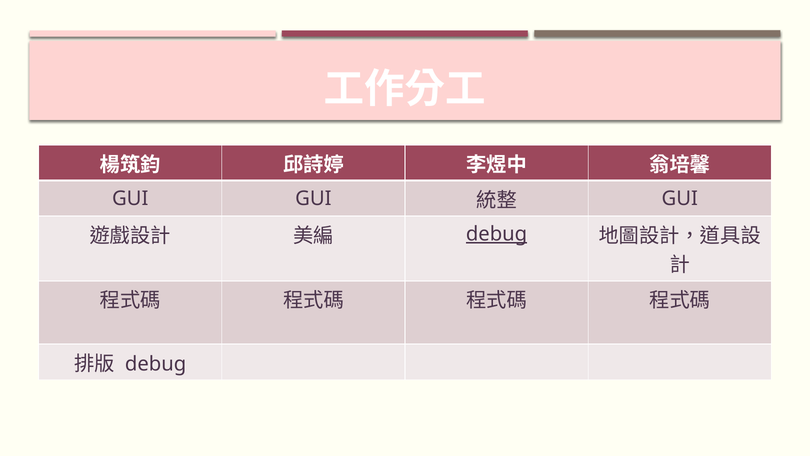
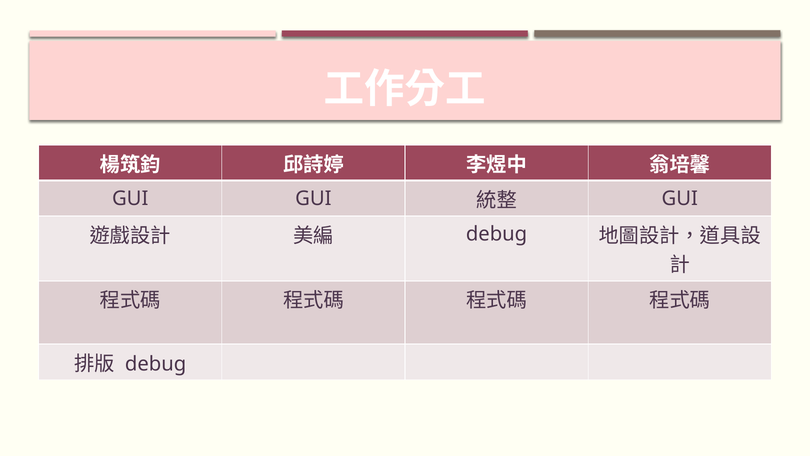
debug underline: present -> none (497, 234)
